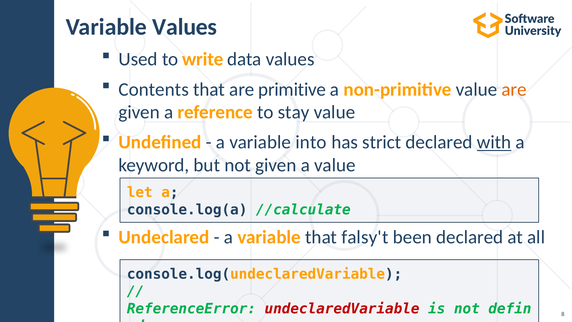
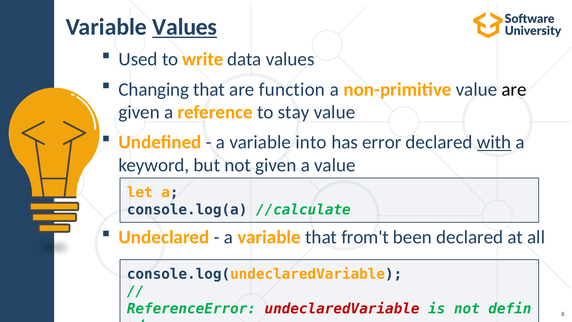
Values underline: none -> present (185, 27)
Contents: Contents -> Changing (154, 89)
primitive: primitive -> function (292, 89)
are colour: orange -> black (514, 89)
strict: strict -> error (382, 142)
falsy't: falsy't -> from't (365, 237)
